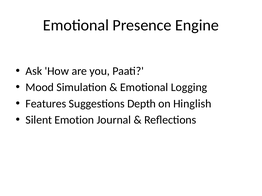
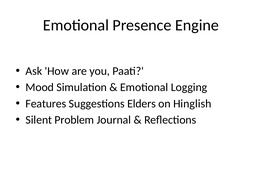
Depth: Depth -> Elders (142, 104)
Emotion: Emotion -> Problem (74, 120)
